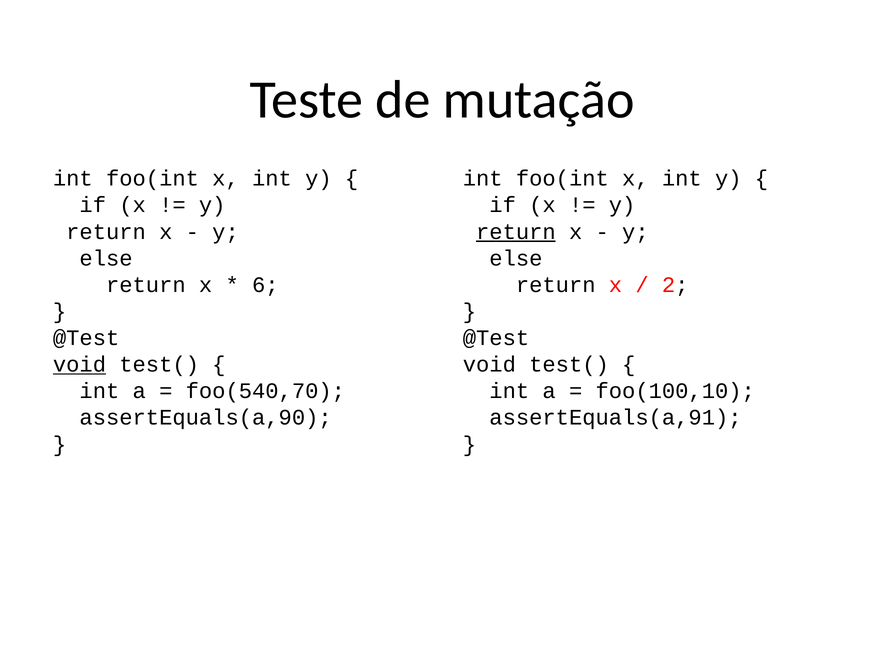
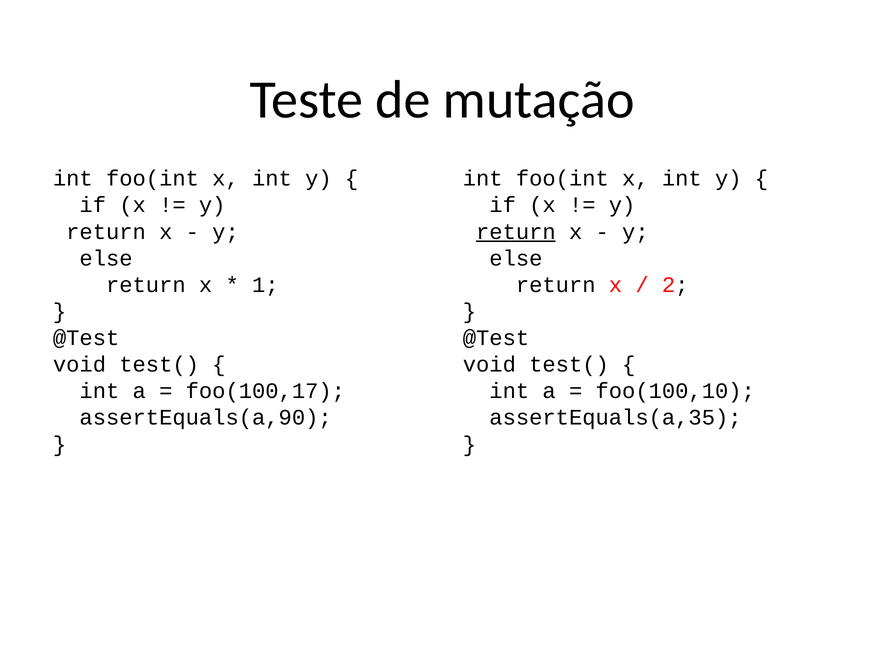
6: 6 -> 1 (265, 285)
void underline: present -> none (79, 364)
foo(540,70: foo(540,70 -> foo(100,17 (265, 391)
assertEquals(a,91: assertEquals(a,91 -> assertEquals(a,35 (615, 417)
